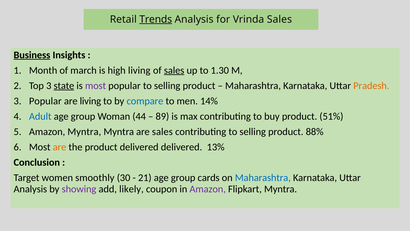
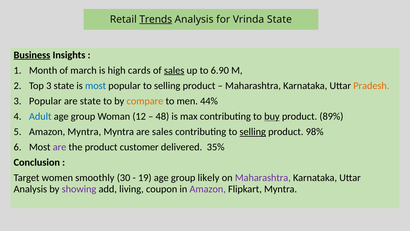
Vrinda Sales: Sales -> State (279, 19)
high living: living -> cards (139, 70)
1.30: 1.30 -> 6.90 (220, 70)
state underline: present -> none (64, 86)
most colour: purple -> blue (96, 86)
are living: living -> state (90, 101)
compare colour: blue -> orange (145, 101)
14%: 14% -> 44% (209, 101)
44: 44 -> 12 (139, 116)
89: 89 -> 48 (162, 116)
buy underline: none -> present (272, 116)
51%: 51% -> 89% (331, 116)
selling underline: none -> present (253, 132)
88%: 88% -> 98% (315, 132)
are colour: orange -> purple (60, 147)
product delivered: delivered -> customer (139, 147)
13%: 13% -> 35% (216, 147)
21: 21 -> 19 (145, 178)
cards: cards -> likely (209, 178)
Maharashtra colour: blue -> purple (263, 178)
likely: likely -> living (131, 189)
